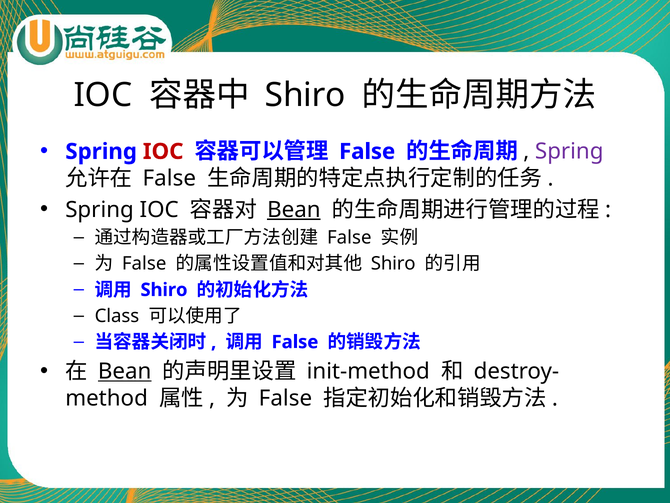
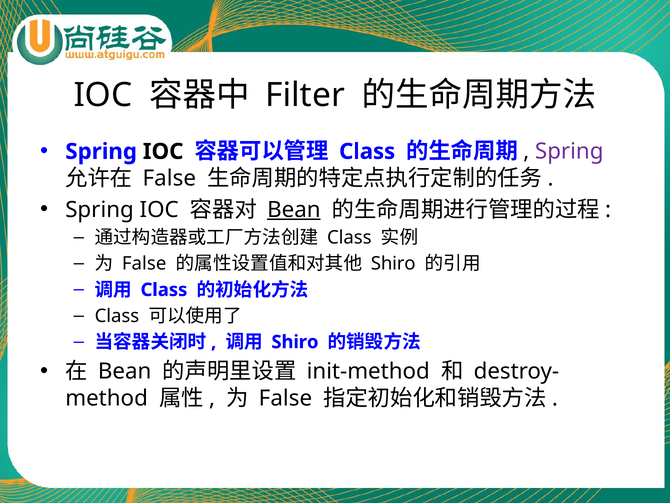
Shiro: Shiro -> Filter (305, 95)
IOC colour: red -> black (163, 151)
False: False -> Class (367, 151)
False: False -> Class (349, 237)
Shiro: Shiro -> Class (164, 290)
False: False -> Shiro (295, 342)
Bean underline: present -> none (125, 371)
